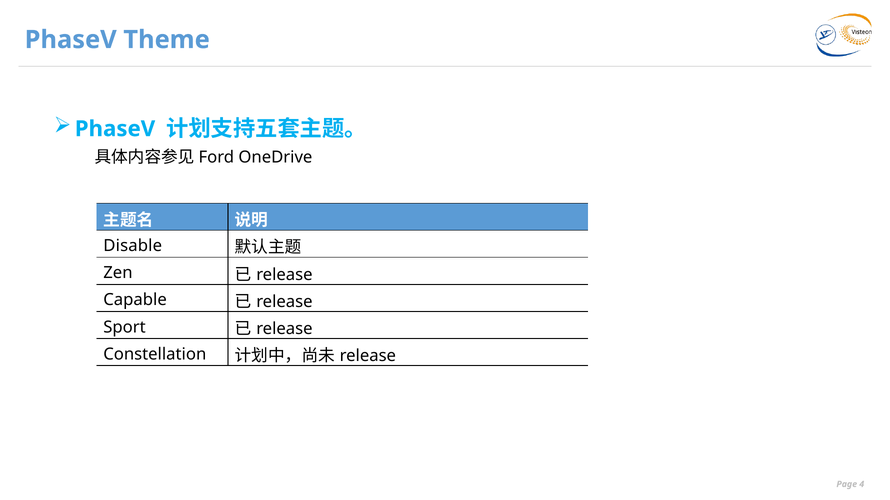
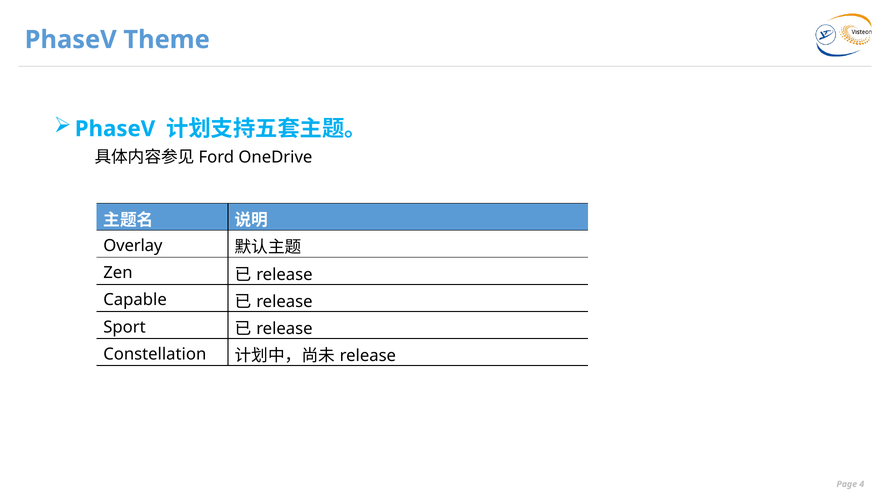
Disable: Disable -> Overlay (133, 246)
